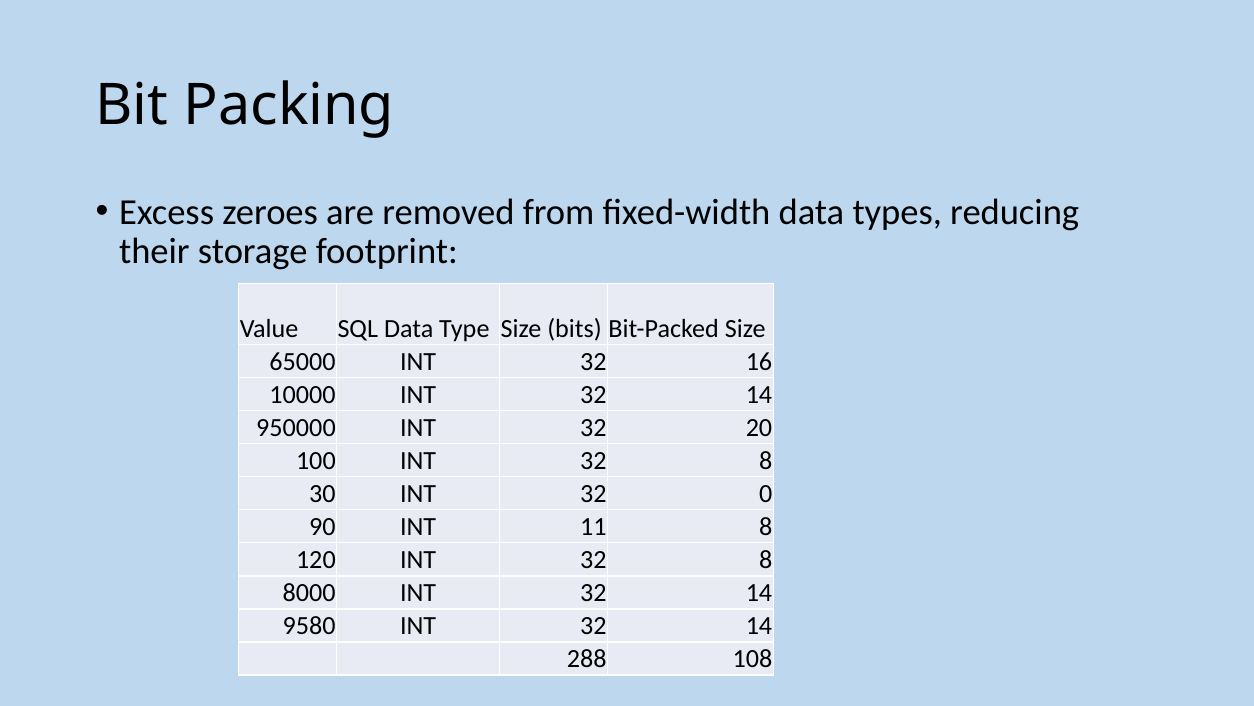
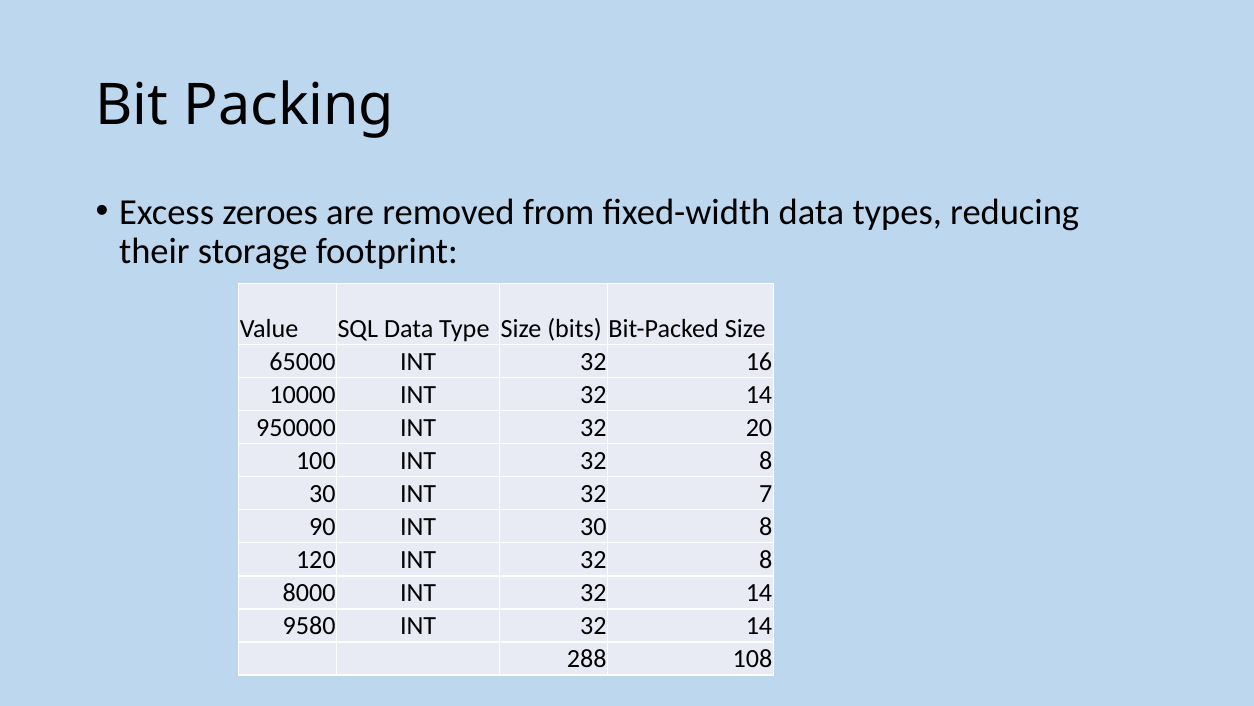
0: 0 -> 7 (766, 494)
INT 11: 11 -> 30 (593, 527)
